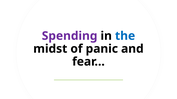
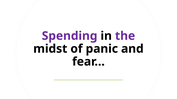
the colour: blue -> purple (125, 36)
